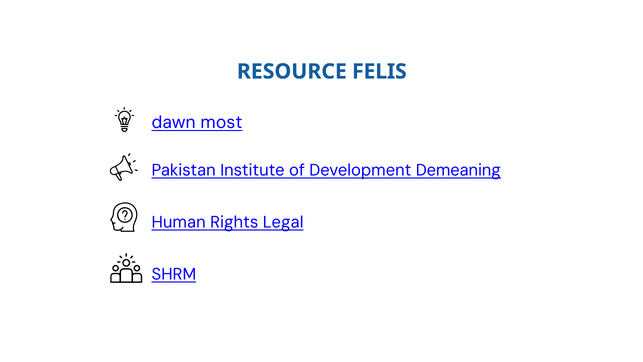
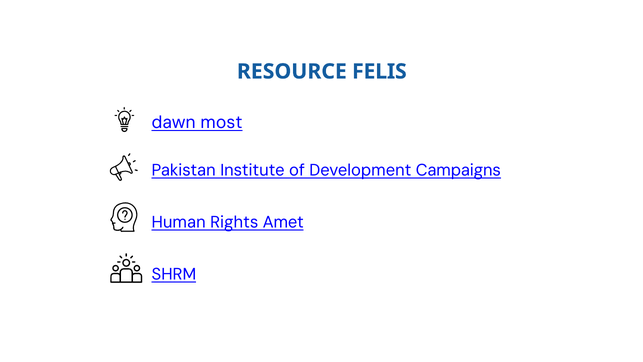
Demeaning: Demeaning -> Campaigns (458, 170)
Legal: Legal -> Amet (283, 222)
